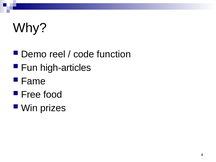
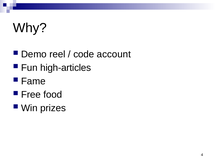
function: function -> account (114, 54)
